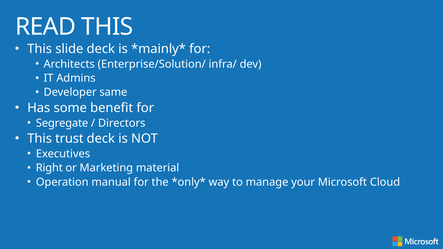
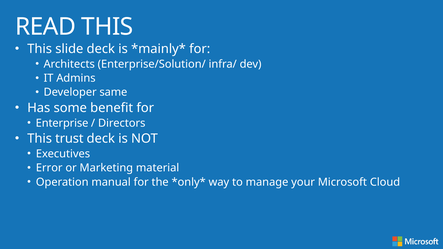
Segregate: Segregate -> Enterprise (62, 123)
Right: Right -> Error (49, 168)
